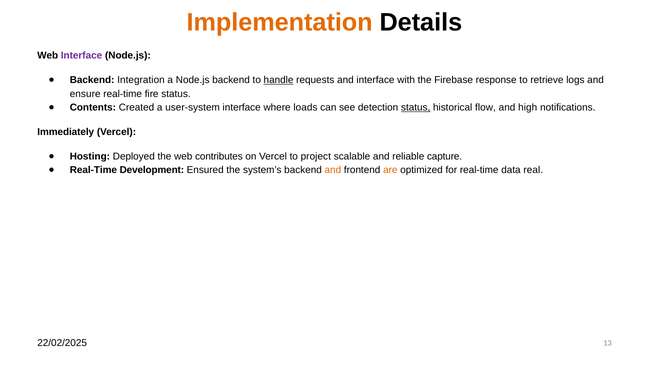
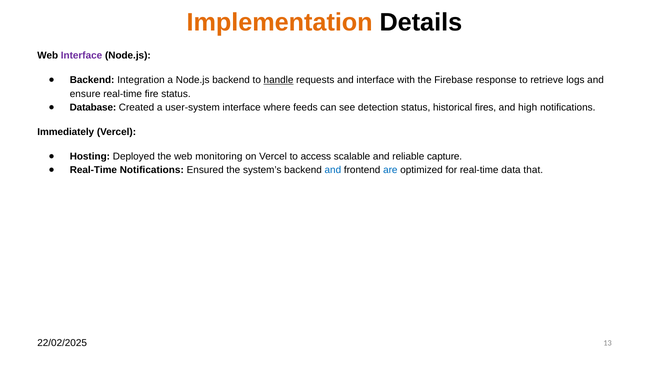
Contents: Contents -> Database (93, 108)
loads: loads -> feeds (305, 108)
status underline: present -> none (416, 108)
flow: flow -> fires (486, 108)
contributes: contributes -> monitoring (219, 156)
project: project -> access (316, 156)
Real-Time Development: Development -> Notifications (152, 170)
and colour: orange -> blue (333, 170)
are colour: orange -> blue (390, 170)
real: real -> that (533, 170)
